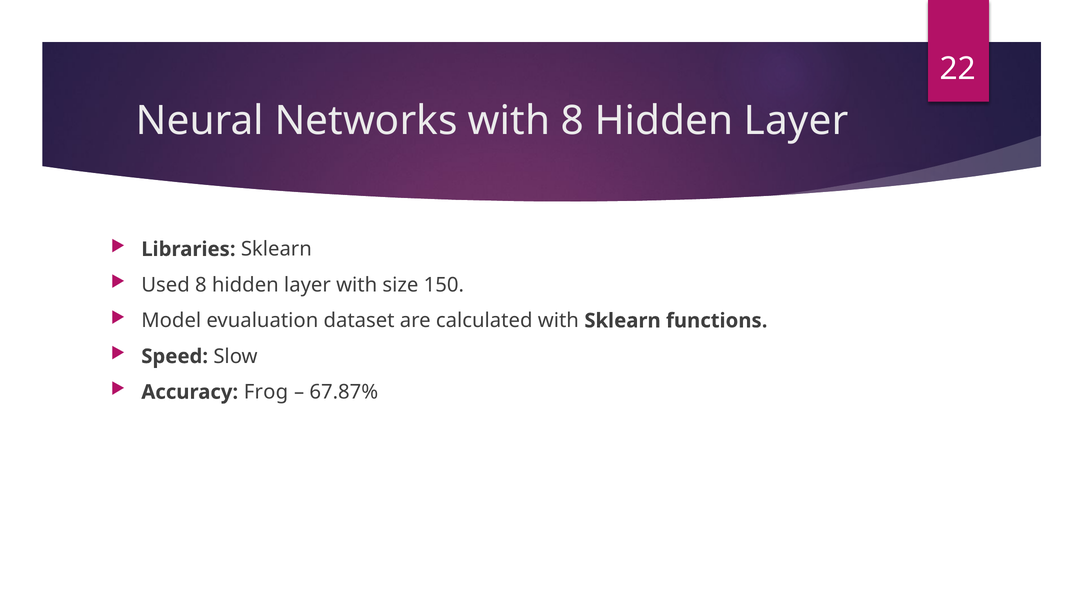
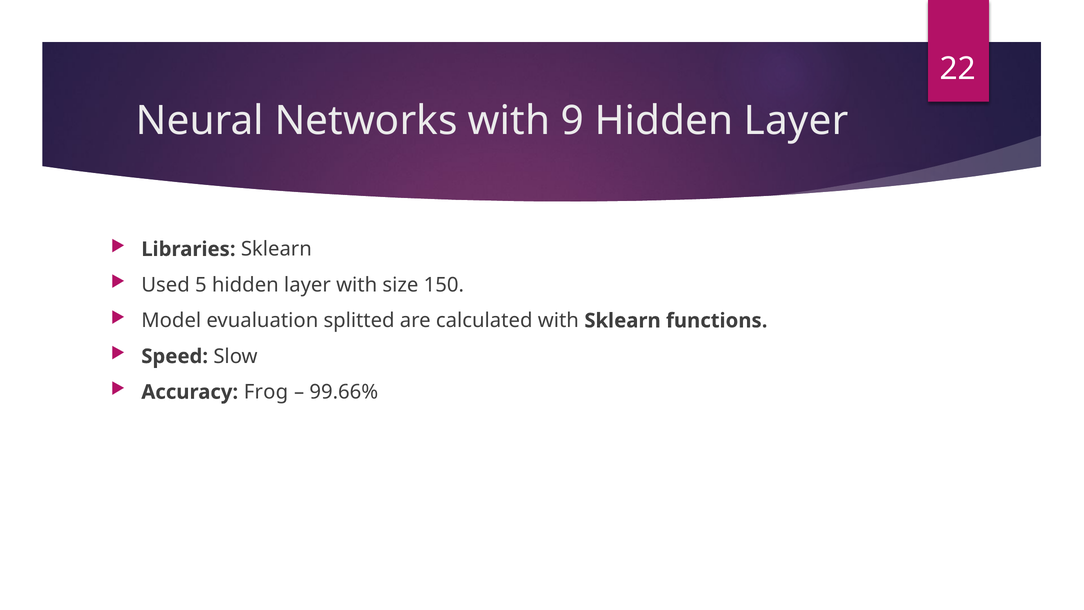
with 8: 8 -> 9 (572, 121)
Used 8: 8 -> 5 (201, 285)
dataset: dataset -> splitted (359, 321)
67.87%: 67.87% -> 99.66% (344, 392)
